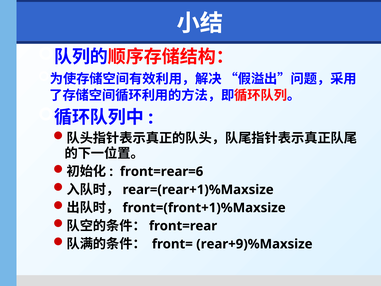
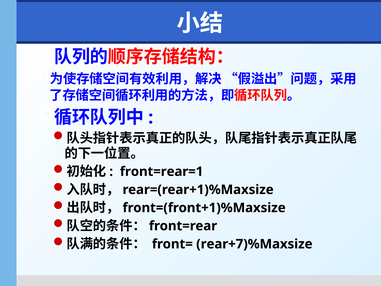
front=rear=6: front=rear=6 -> front=rear=1 (162, 171)
rear+9)%Maxsize: rear+9)%Maxsize -> rear+7)%Maxsize (254, 244)
